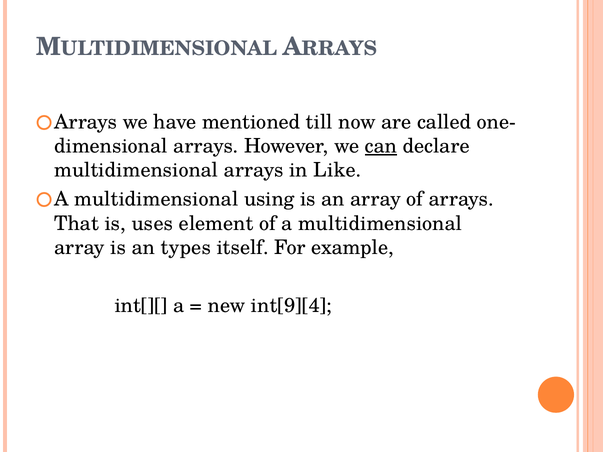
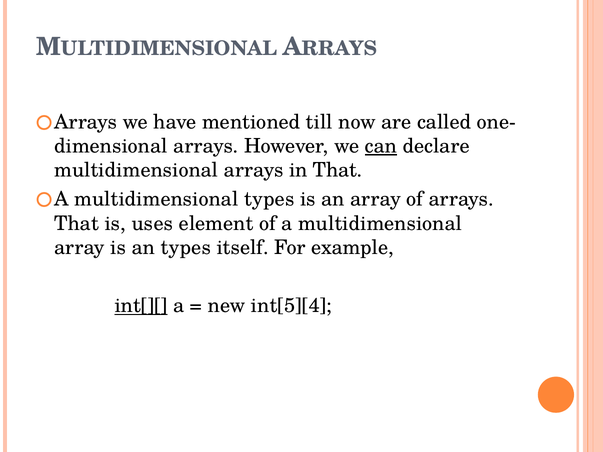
in Like: Like -> That (338, 170)
multidimensional using: using -> types (269, 199)
int[][ underline: none -> present (141, 306)
int[9][4: int[9][4 -> int[5][4 (291, 306)
